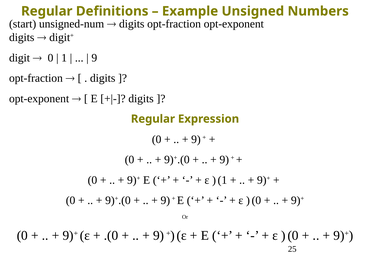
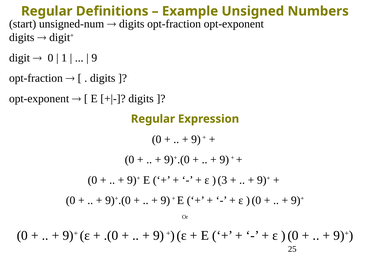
1: 1 -> 3 (222, 180)
